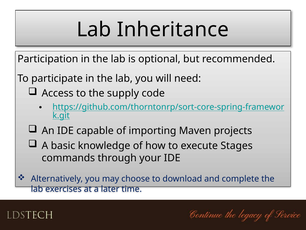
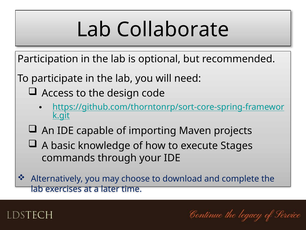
Inheritance: Inheritance -> Collaborate (173, 29)
supply: supply -> design (123, 93)
